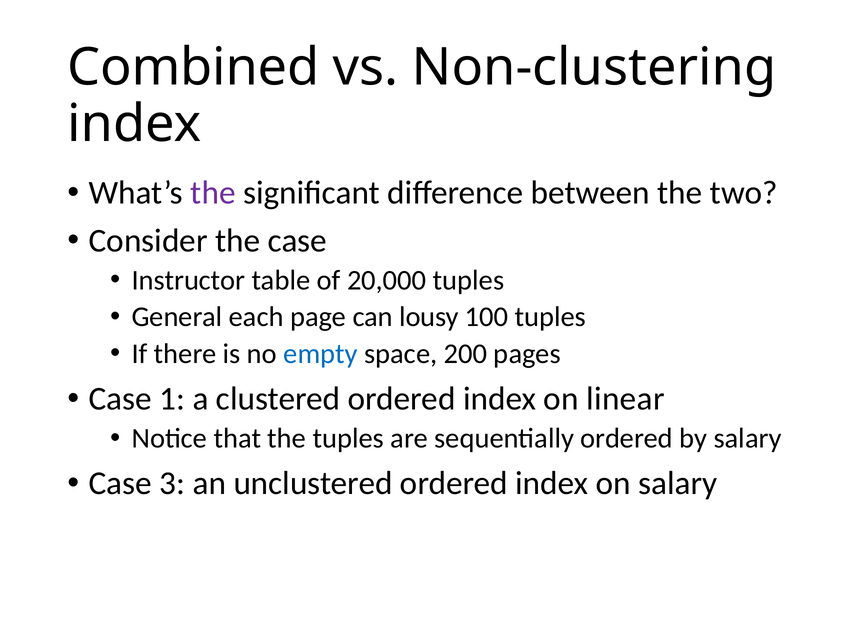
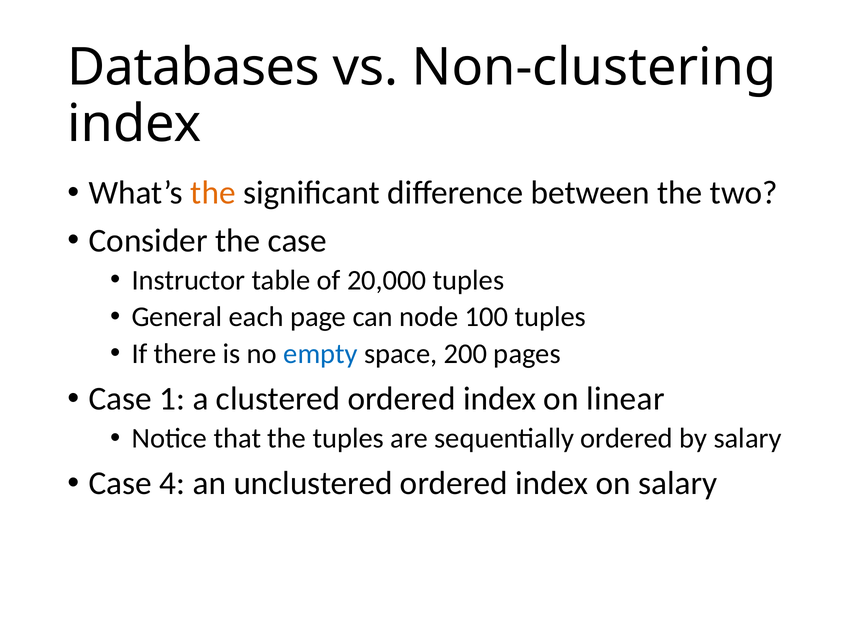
Combined: Combined -> Databases (194, 68)
the colour: purple -> orange (213, 193)
lousy: lousy -> node (429, 317)
3: 3 -> 4 (172, 483)
